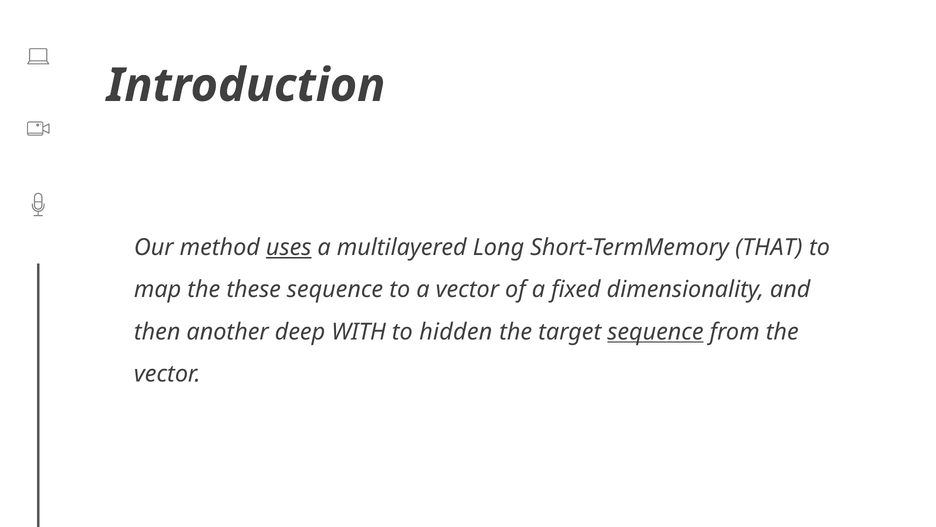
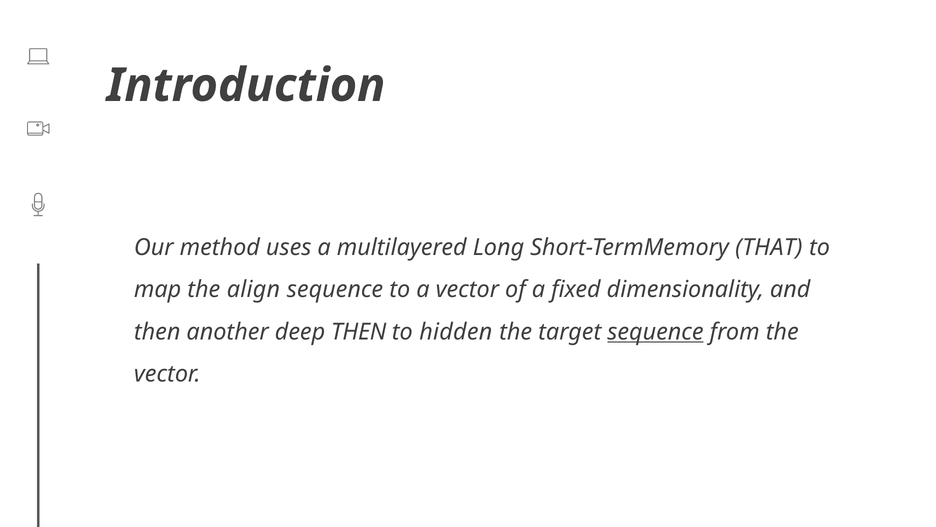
uses underline: present -> none (289, 247)
these: these -> align (253, 289)
deep WITH: WITH -> THEN (359, 332)
